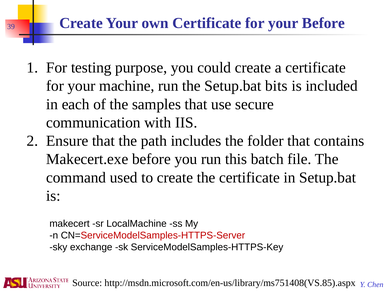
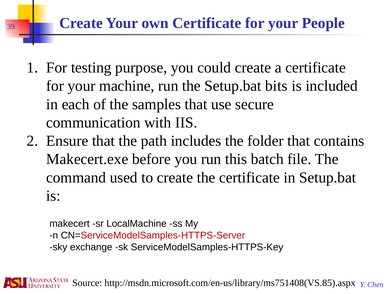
your Before: Before -> People (323, 23)
